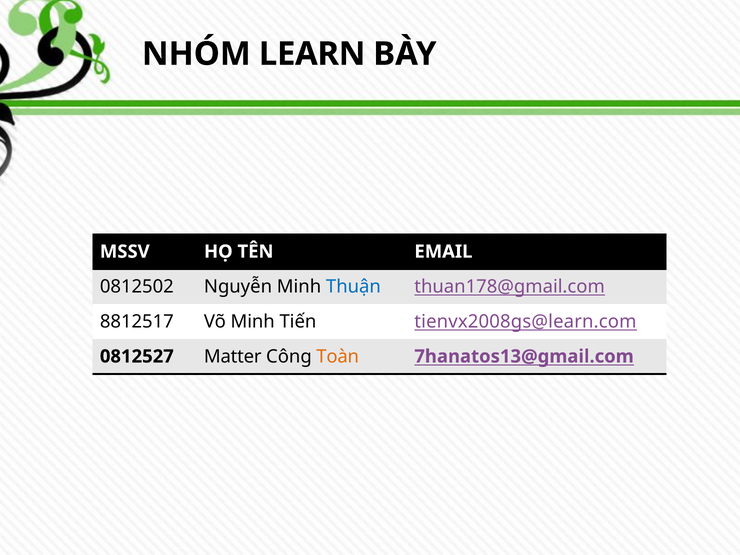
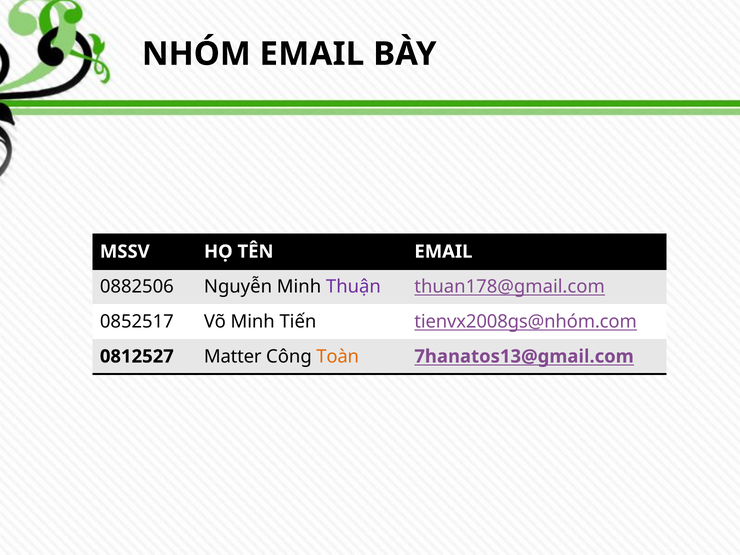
NHÓM LEARN: LEARN -> EMAIL (312, 54)
0812502: 0812502 -> 0882506 (137, 287)
Thuận colour: blue -> purple (353, 287)
8812517: 8812517 -> 0852517 (137, 322)
tienvx2008gs@learn.com: tienvx2008gs@learn.com -> tienvx2008gs@nhóm.com (526, 322)
